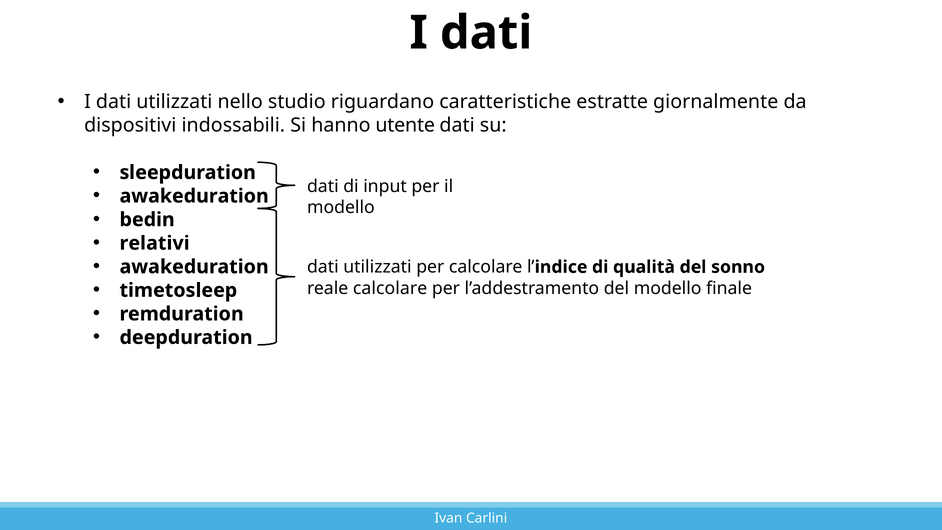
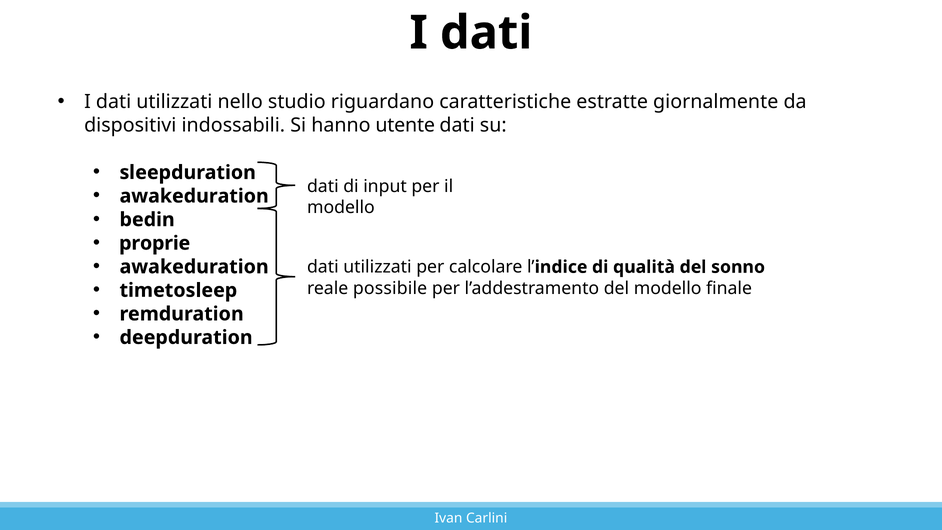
relativi: relativi -> proprie (155, 243)
reale calcolare: calcolare -> possibile (390, 288)
